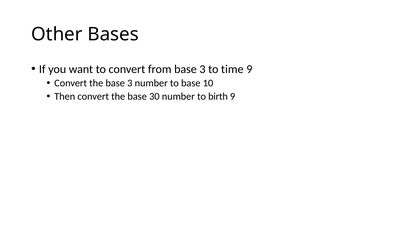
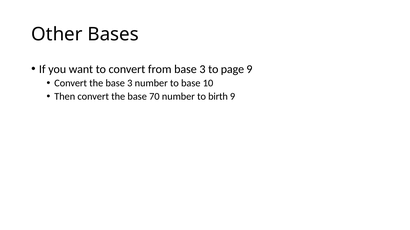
time: time -> page (232, 69)
30: 30 -> 70 (154, 97)
